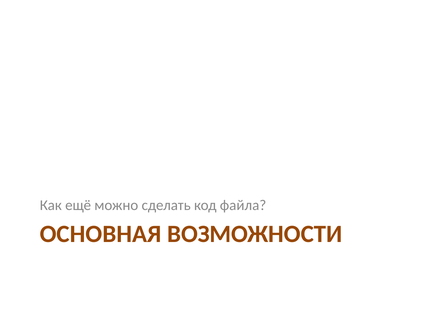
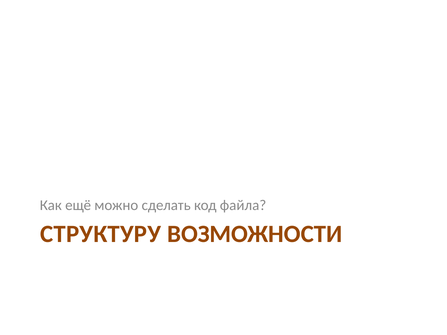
ОСНОВНАЯ: ОСНОВНАЯ -> СТРУКТУРУ (101, 234)
